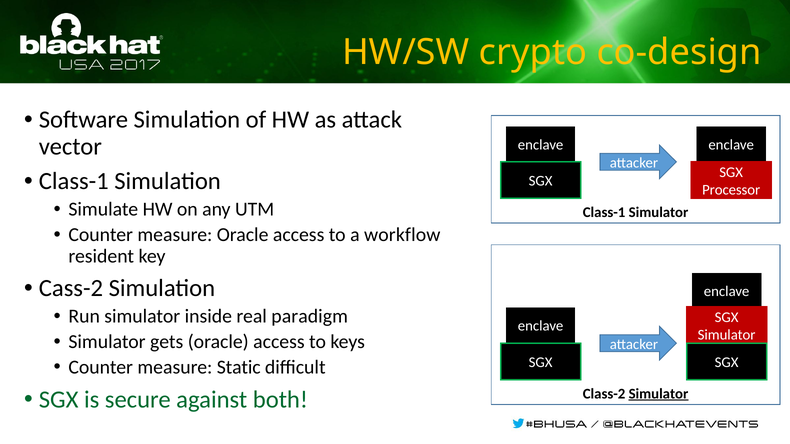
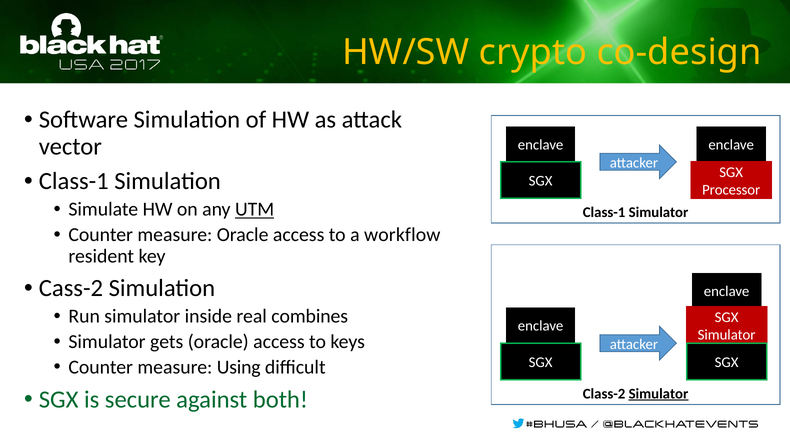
UTM underline: none -> present (255, 210)
paradigm: paradigm -> combines (310, 317)
Static: Static -> Using (239, 368)
